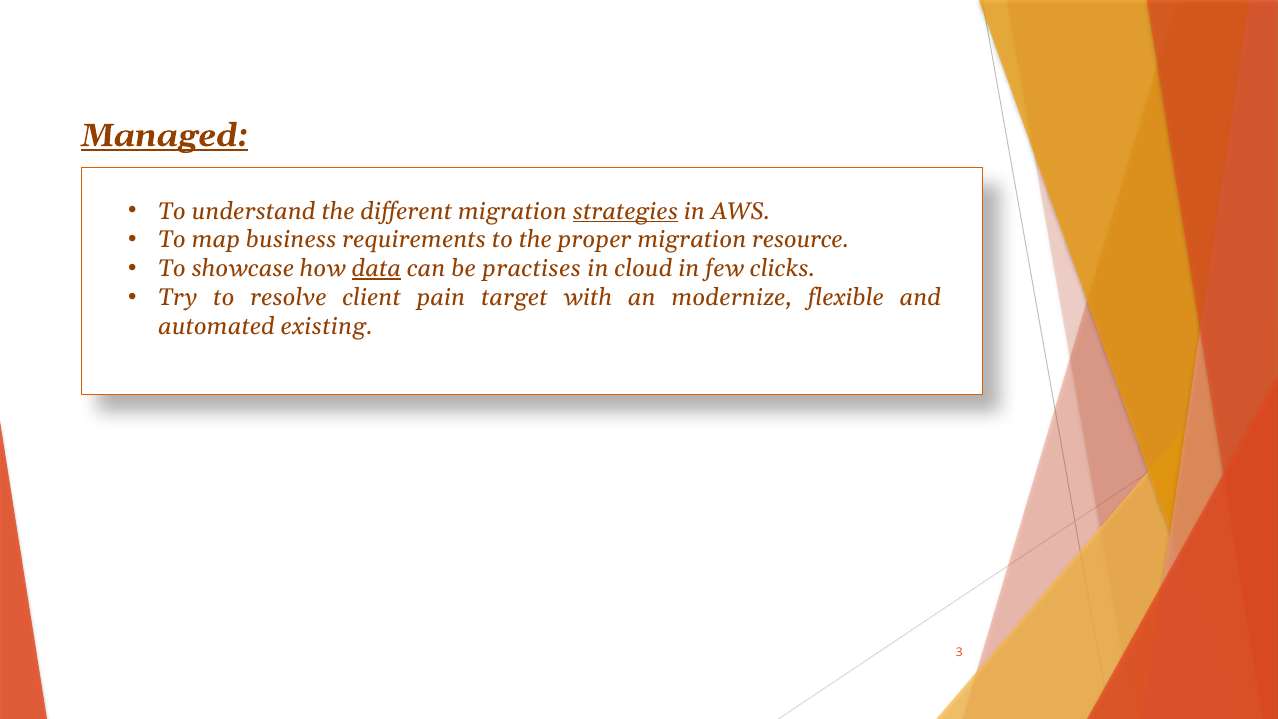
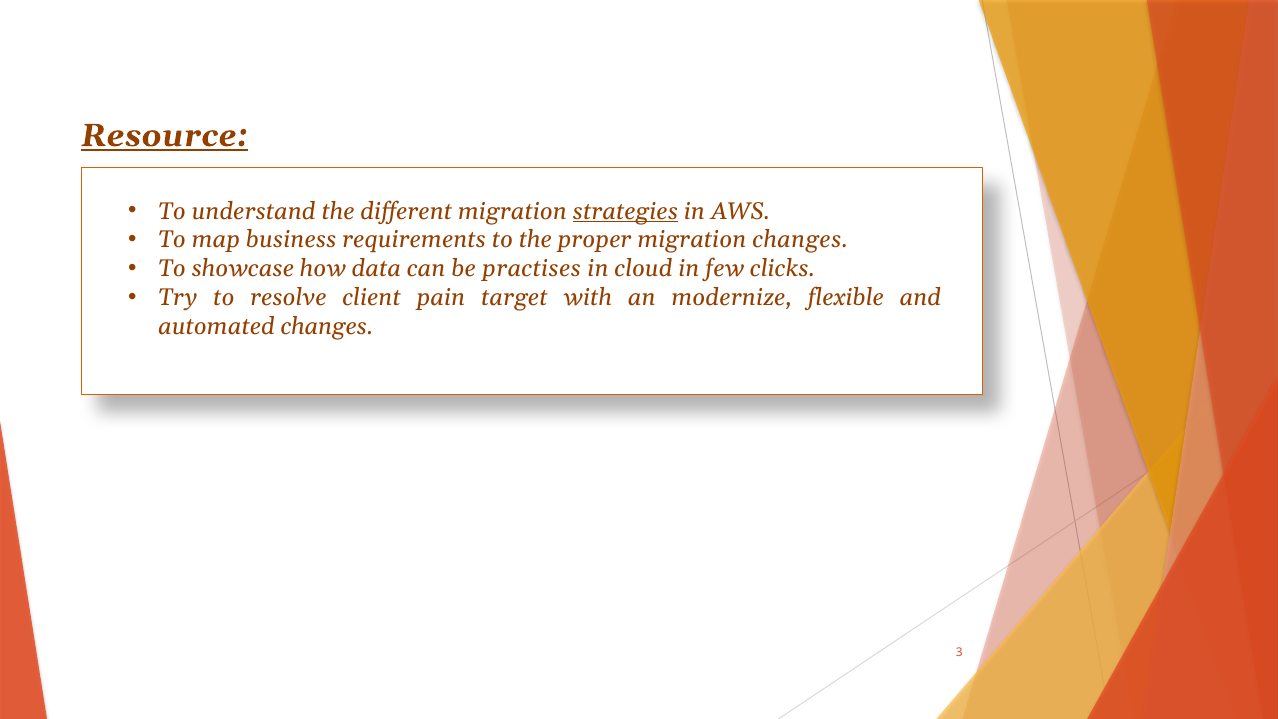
Managed: Managed -> Resource (165, 135)
migration resource: resource -> changes (800, 240)
data underline: present -> none (376, 269)
automated existing: existing -> changes (327, 326)
